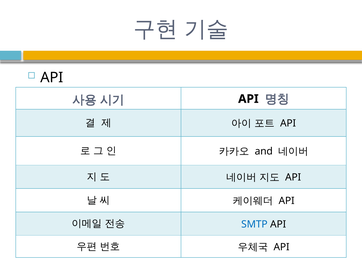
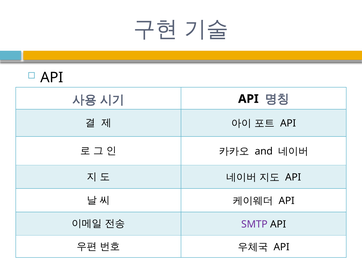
SMTP colour: blue -> purple (254, 224)
